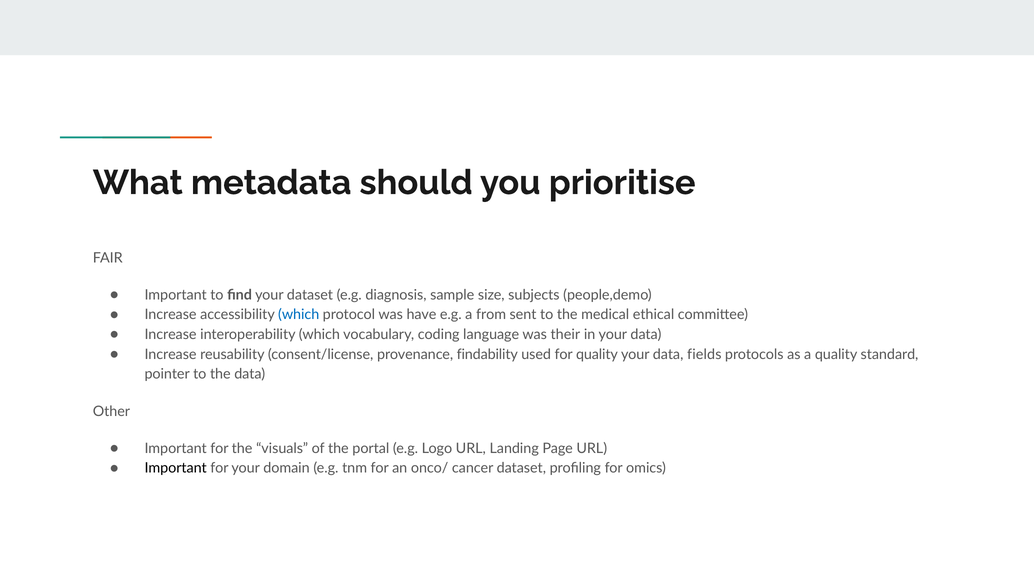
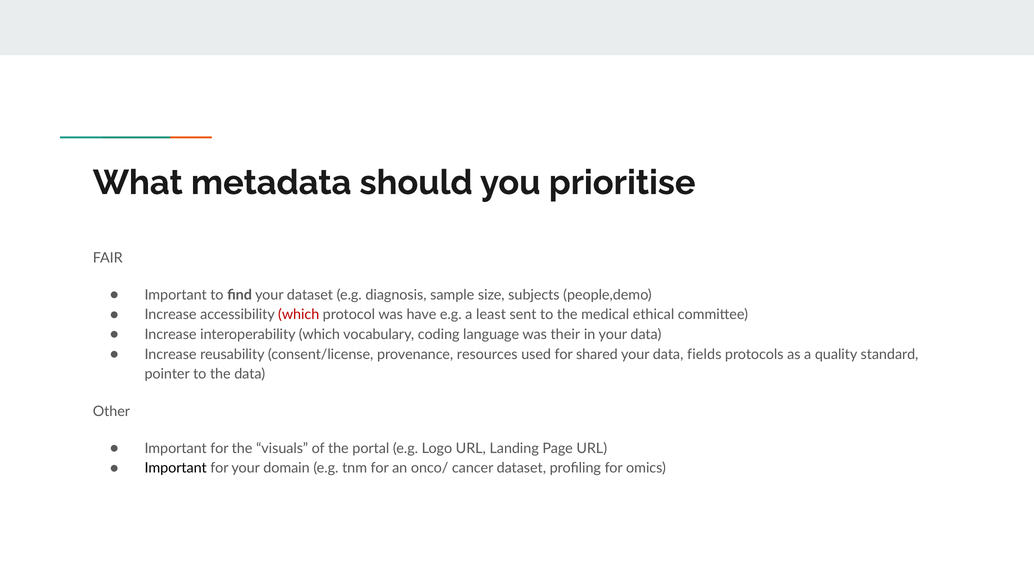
which colour: blue -> red (299, 314)
from: from -> least (491, 314)
findability: findability -> resources (487, 354)
for quality: quality -> shared (597, 354)
